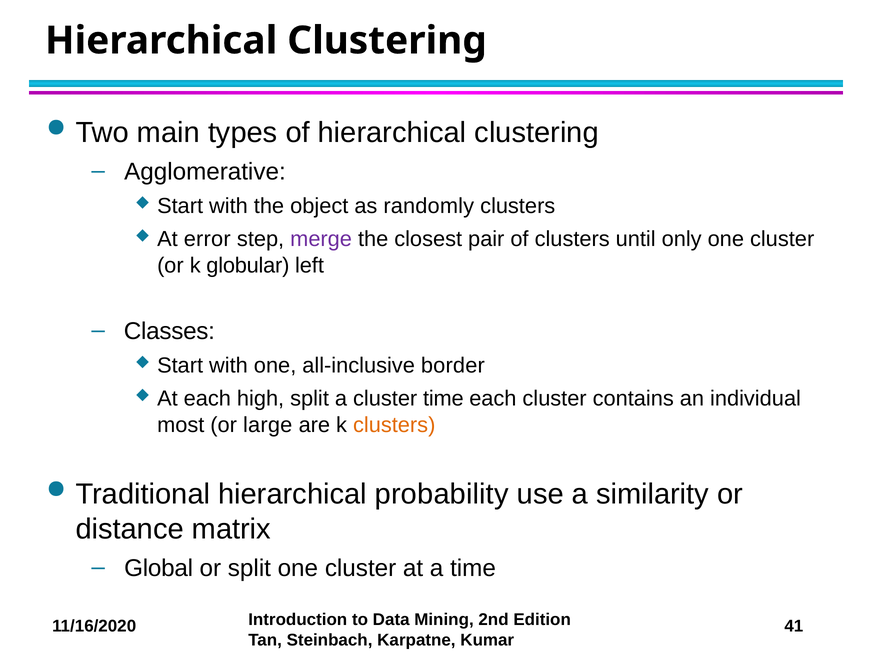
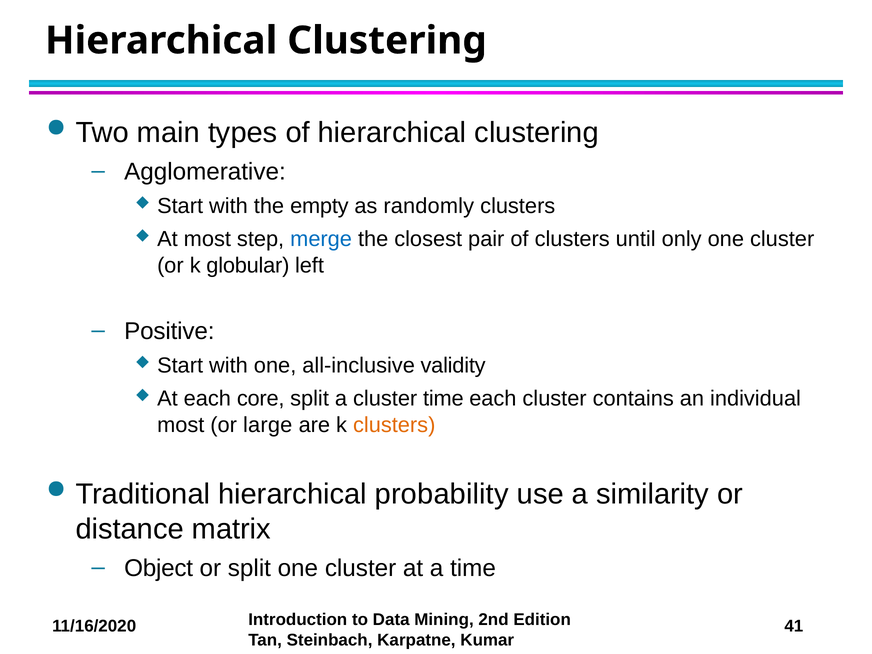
object: object -> empty (319, 206)
At error: error -> most (207, 239)
merge colour: purple -> blue (321, 239)
Classes: Classes -> Positive (169, 331)
border: border -> validity (453, 366)
high: high -> core (261, 399)
Global: Global -> Object (159, 568)
